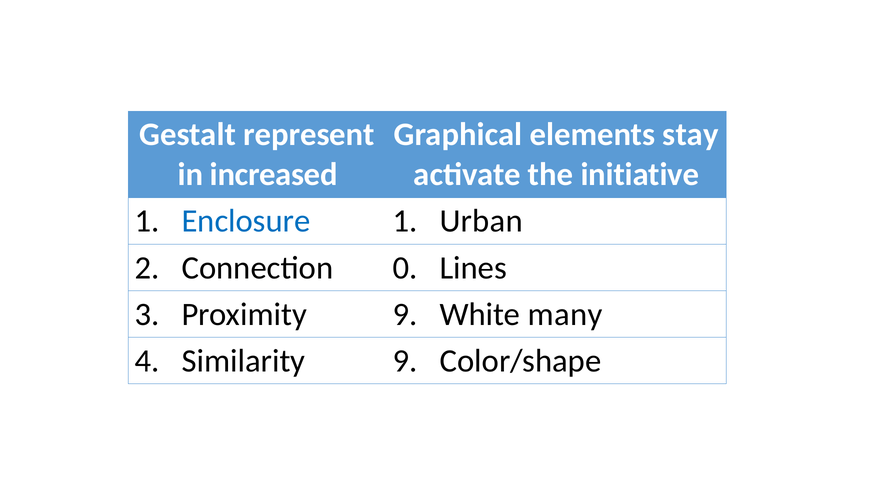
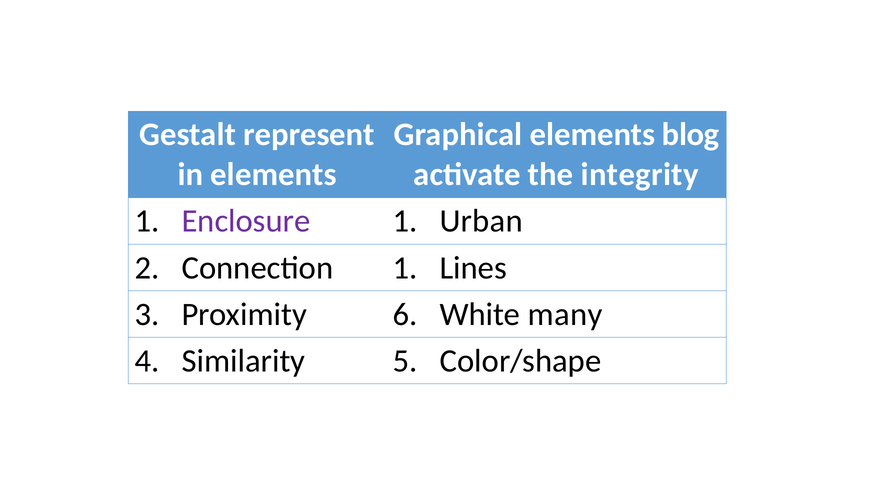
stay: stay -> blog (691, 135)
in increased: increased -> elements (274, 175)
initiative: initiative -> integrity (640, 175)
Enclosure colour: blue -> purple (246, 221)
Connection 0: 0 -> 1 (405, 268)
Proximity 9: 9 -> 6 (405, 315)
Similarity 9: 9 -> 5 (405, 361)
